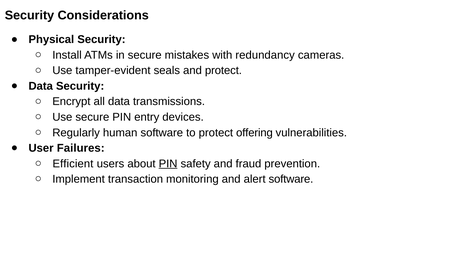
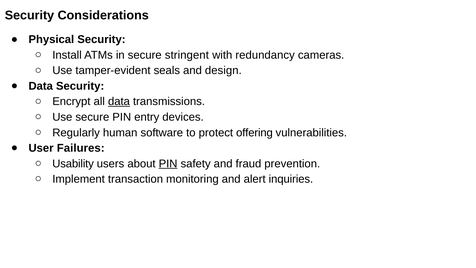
mistakes: mistakes -> stringent (187, 55)
and protect: protect -> design (223, 71)
data underline: none -> present (119, 102)
Efficient: Efficient -> Usability (73, 164)
alert software: software -> inquiries (291, 179)
